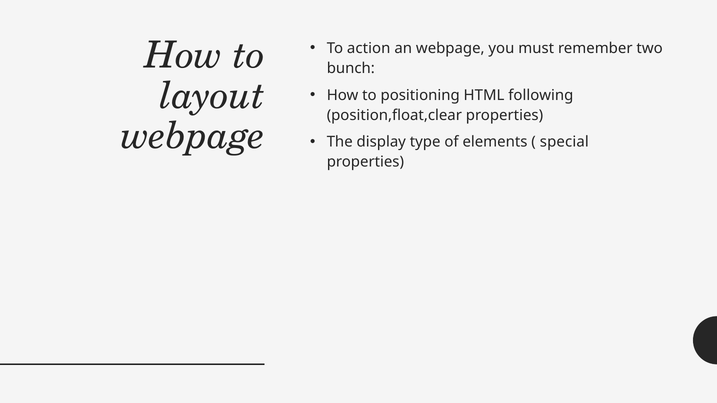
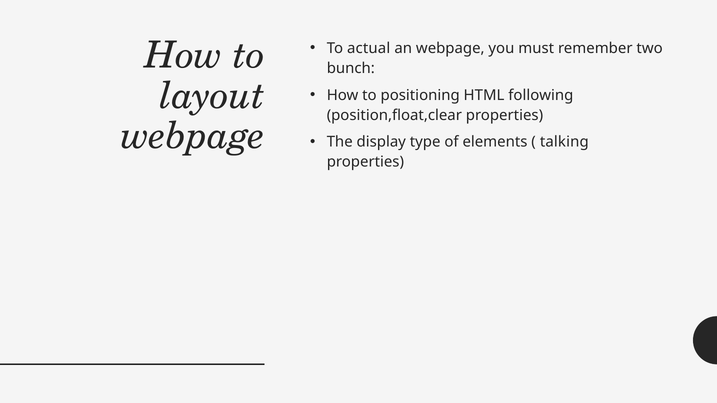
action: action -> actual (369, 48)
special: special -> talking (564, 142)
